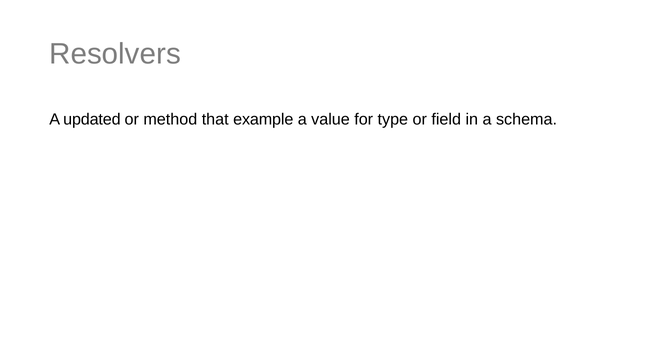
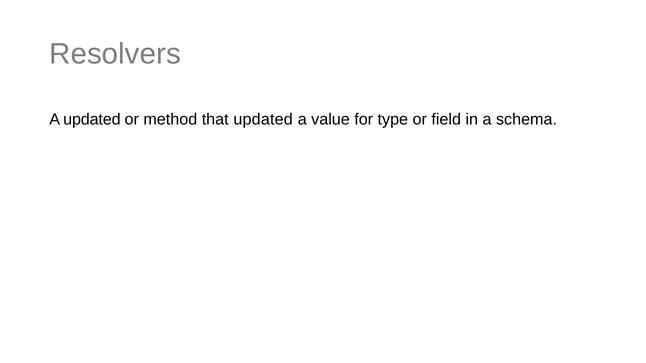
that example: example -> updated (263, 120)
